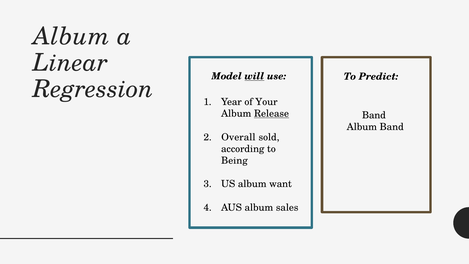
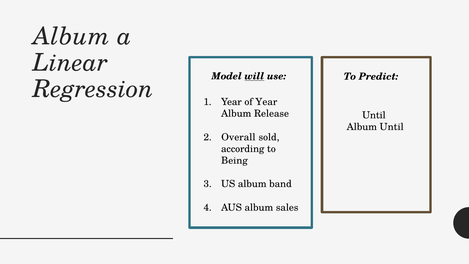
of Your: Your -> Year (266, 102)
Release underline: present -> none (271, 114)
Band: Band -> Until (374, 115)
Album Band: Band -> Until (392, 127)
want: want -> band (280, 184)
